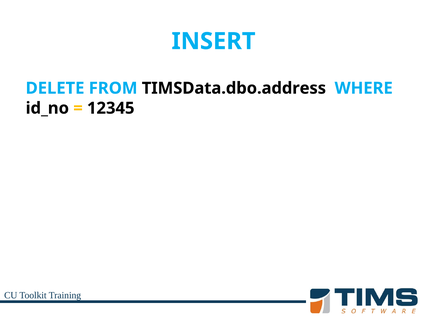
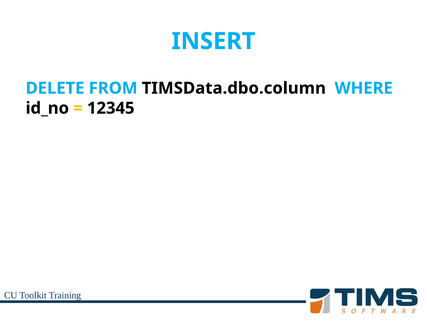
TIMSData.dbo.address: TIMSData.dbo.address -> TIMSData.dbo.column (234, 88)
